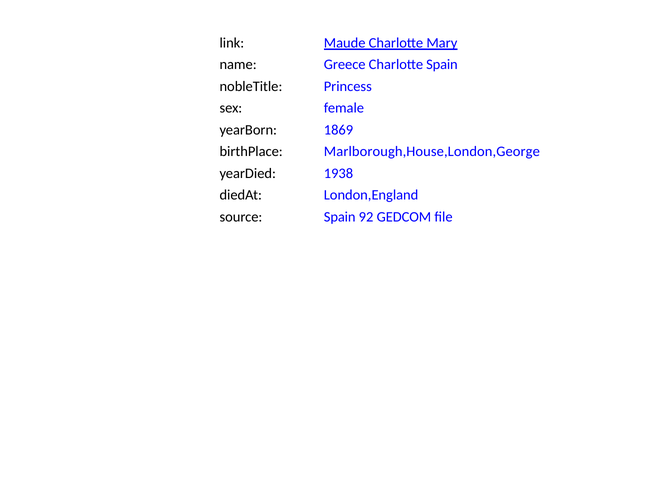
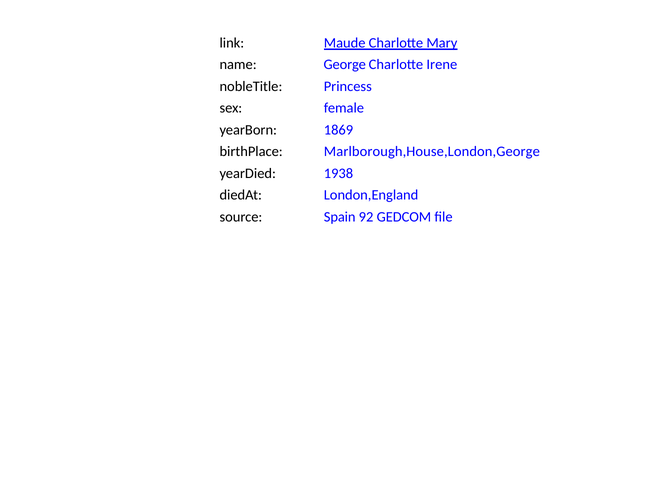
Greece: Greece -> George (345, 65)
Charlotte Spain: Spain -> Irene (442, 65)
